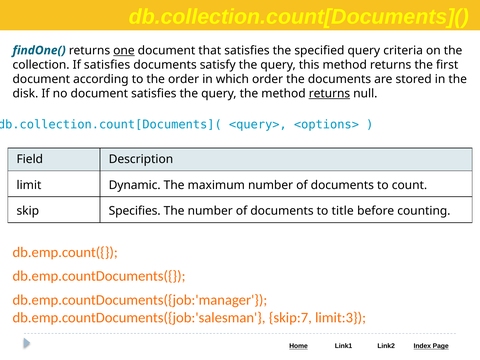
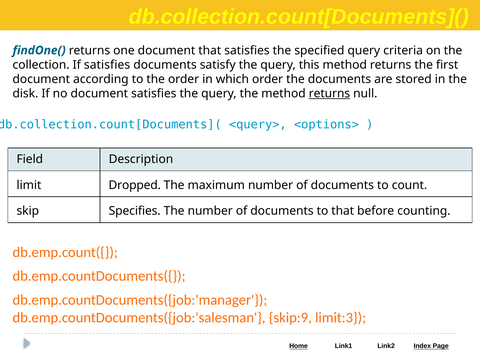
one underline: present -> none (124, 50)
Dynamic: Dynamic -> Dropped (135, 185)
to title: title -> that (343, 211)
skip:7: skip:7 -> skip:9 (290, 318)
